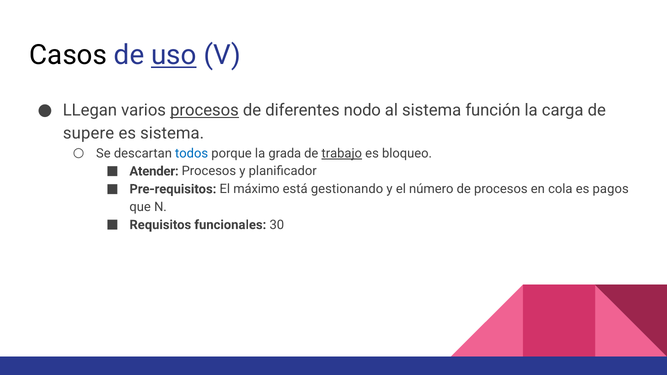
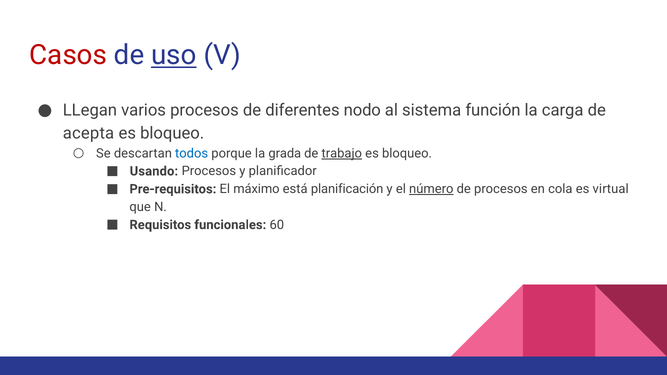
Casos colour: black -> red (68, 55)
procesos underline: present -> none (204, 111)
supere: supere -> acepta (89, 134)
sistema: sistema -> bloqueo (172, 134)
Atender: Atender -> Usando (154, 171)
gestionando: gestionando -> planificación (347, 189)
número underline: none -> present (431, 189)
pagos: pagos -> virtual (611, 189)
30: 30 -> 60 (277, 225)
